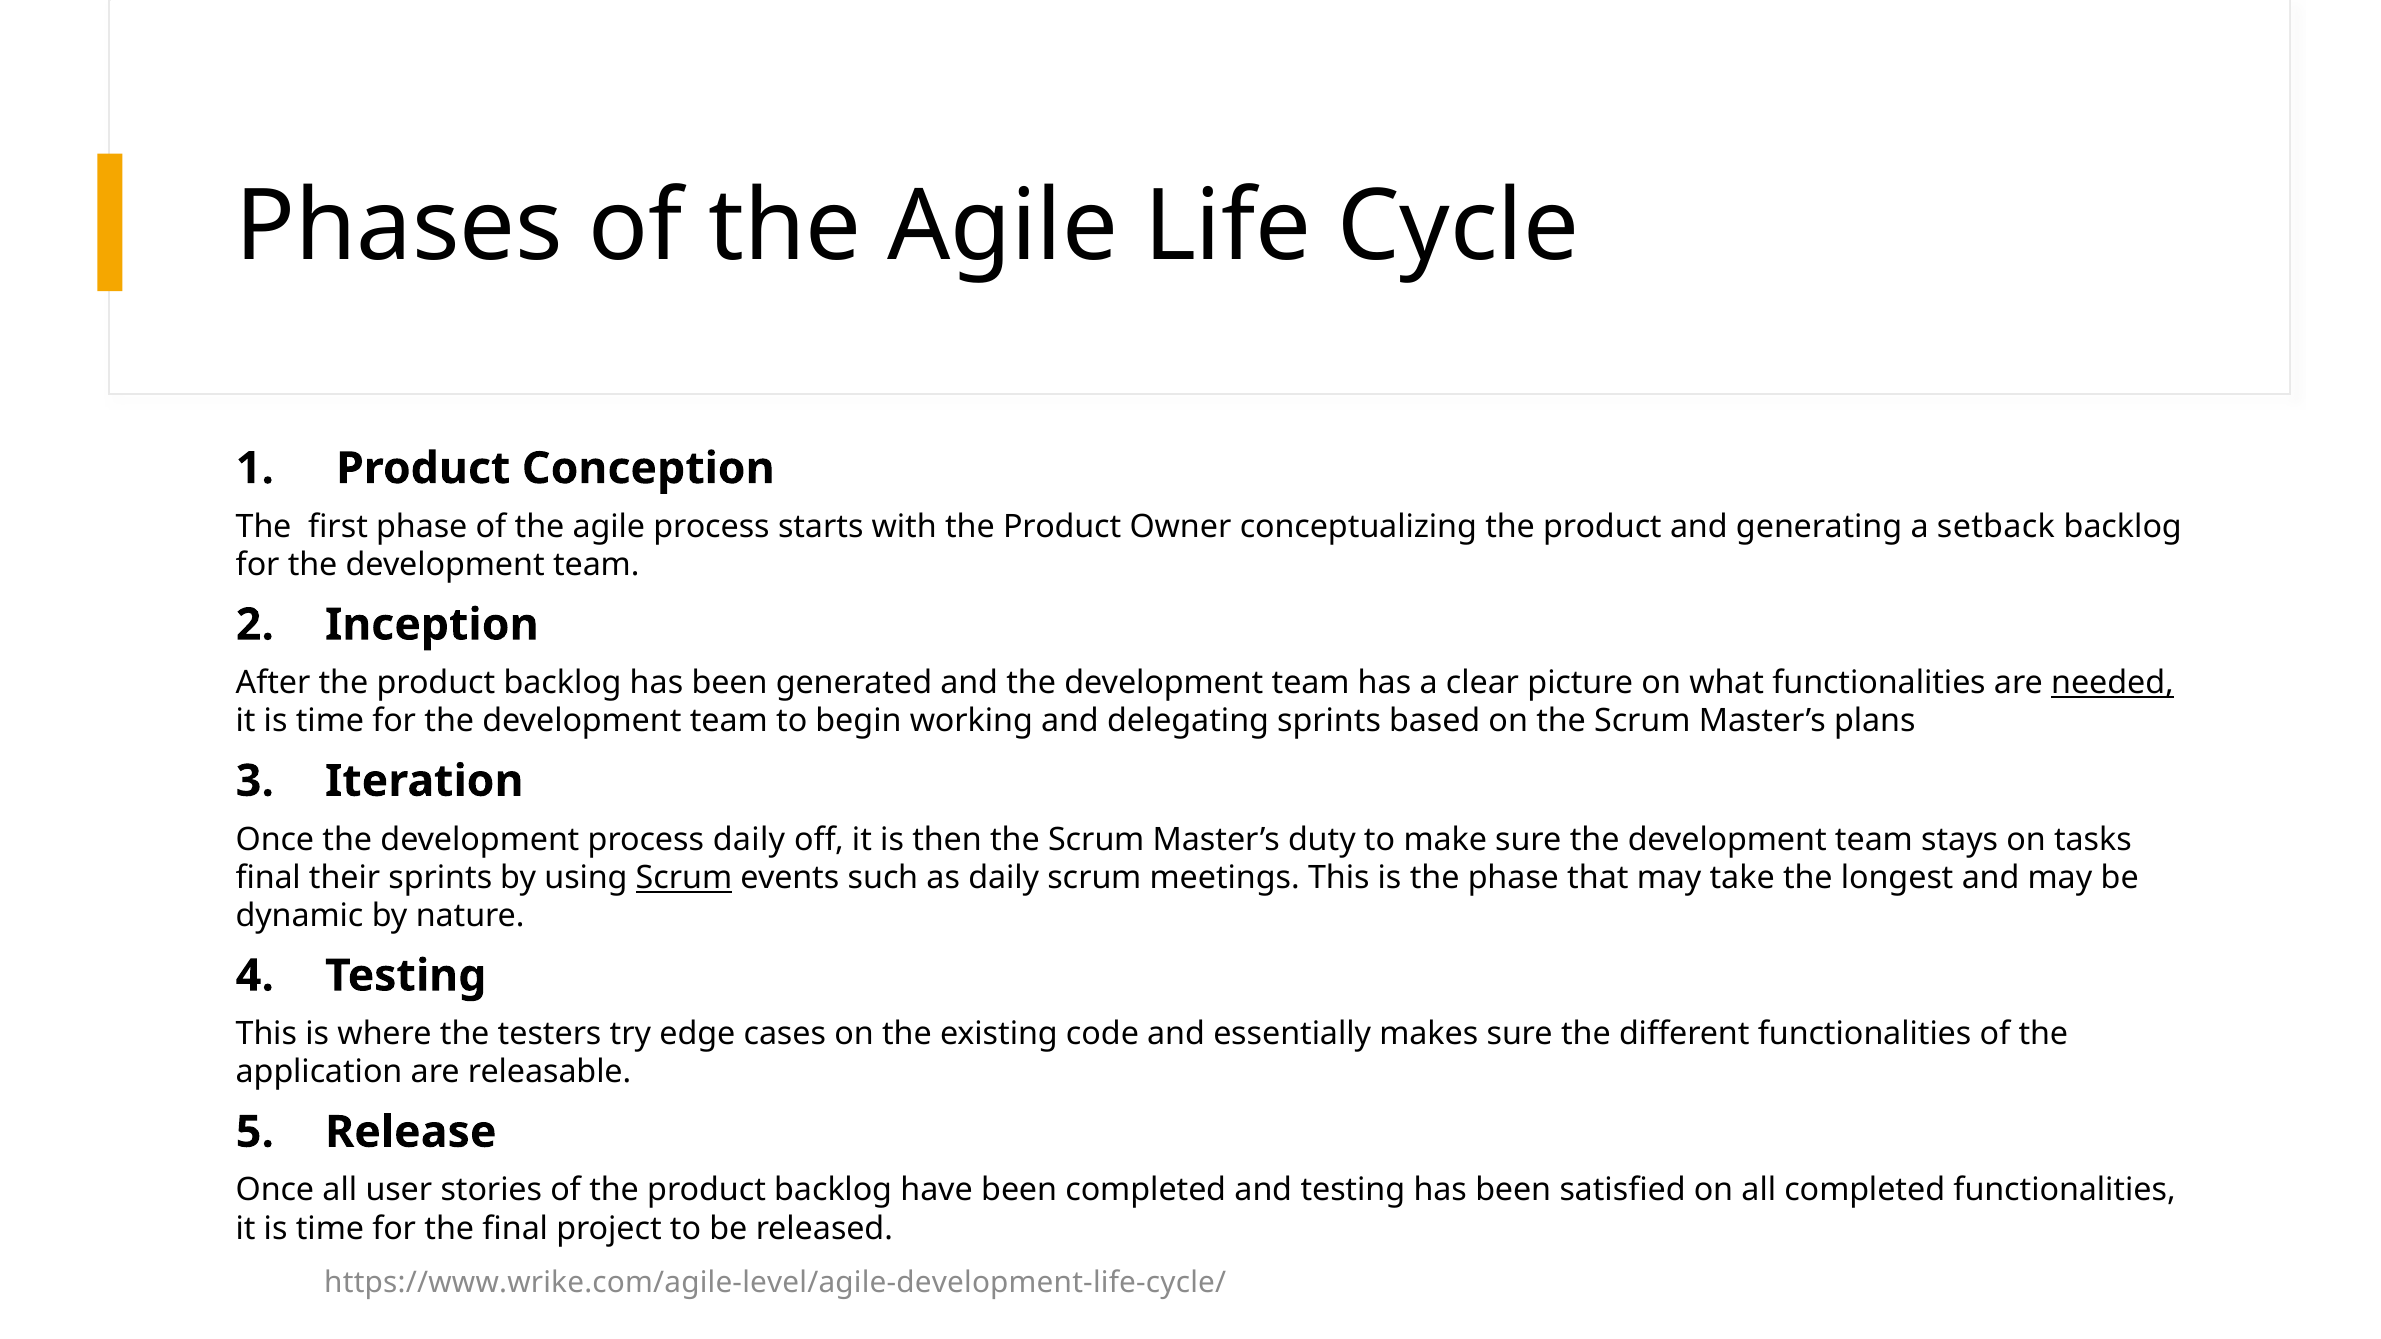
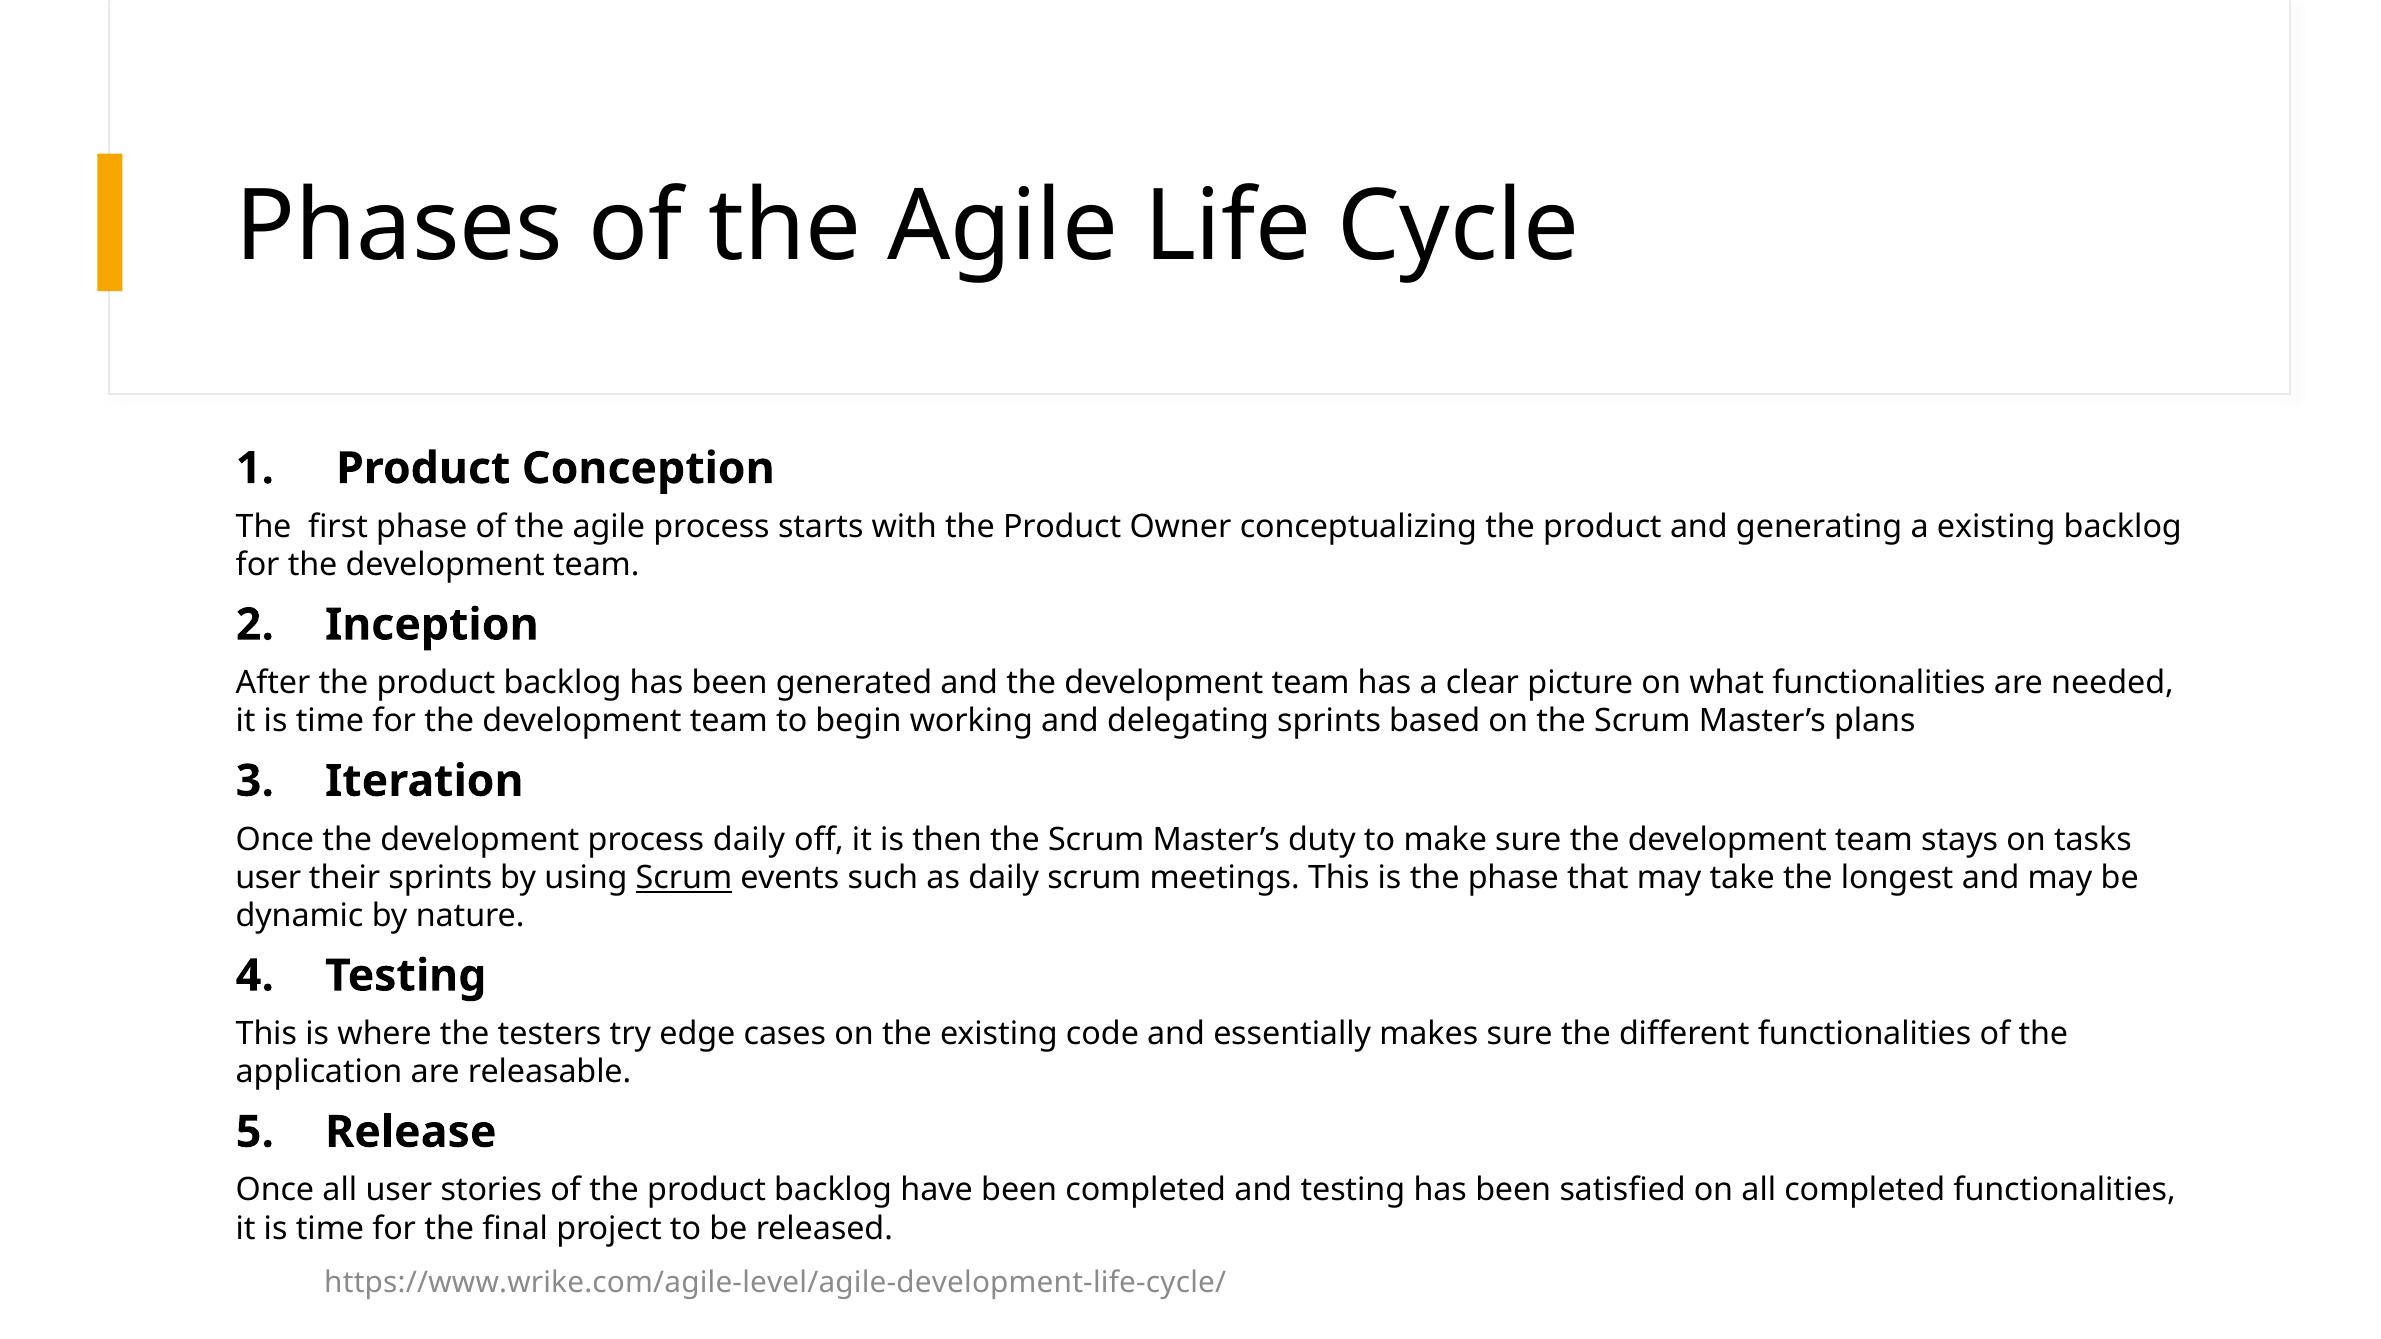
a setback: setback -> existing (1996, 527)
needed underline: present -> none (2112, 683)
final: final -> user (268, 878)
